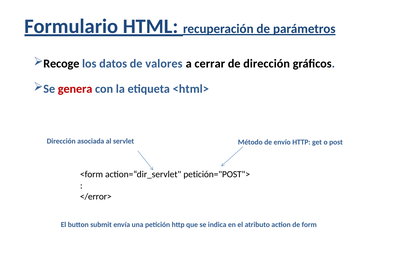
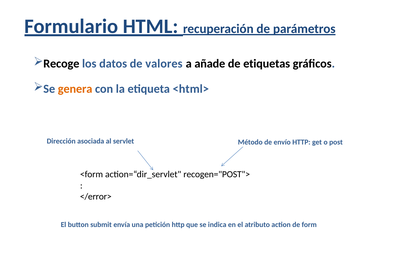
cerrar: cerrar -> añade (210, 64)
de dirección: dirección -> etiquetas (267, 64)
genera colour: red -> orange (75, 89)
petición="POST">: petición="POST"> -> recogen="POST"> (217, 174)
